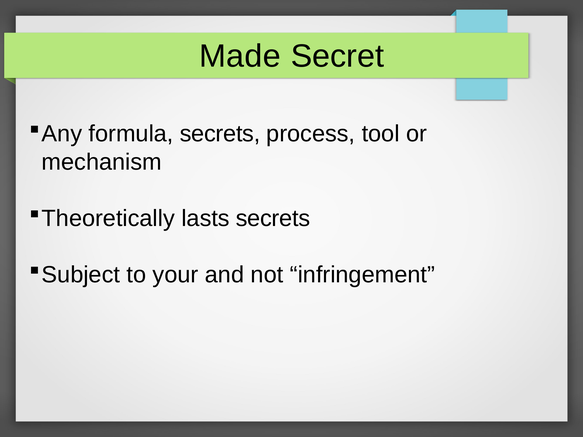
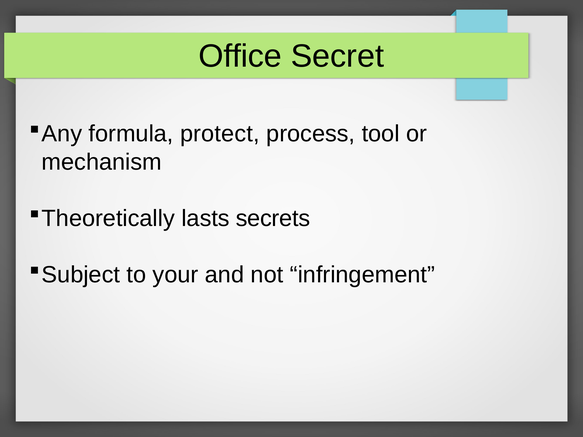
Made: Made -> Office (240, 56)
formula secrets: secrets -> protect (220, 134)
